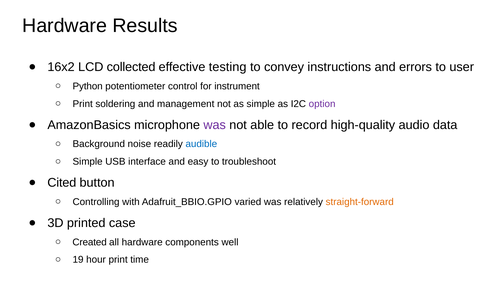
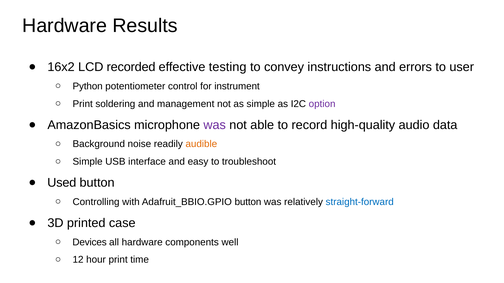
collected: collected -> recorded (131, 67)
audible colour: blue -> orange (201, 144)
Cited: Cited -> Used (62, 183)
Adafruit_BBIO.GPIO varied: varied -> button (248, 202)
straight-forward colour: orange -> blue (360, 202)
Created: Created -> Devices (90, 243)
19: 19 -> 12 (78, 260)
